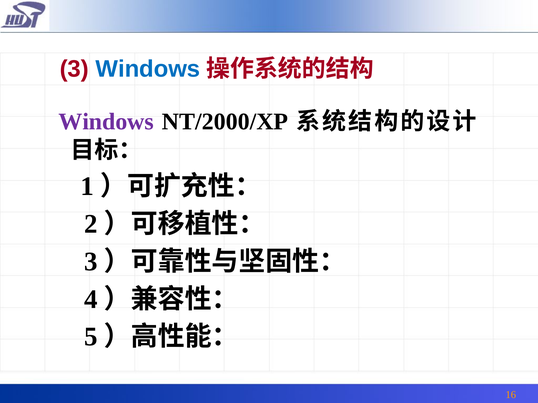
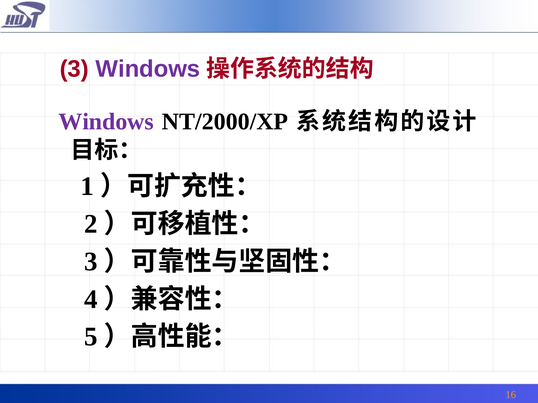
Windows colour: blue -> purple (148, 69)
